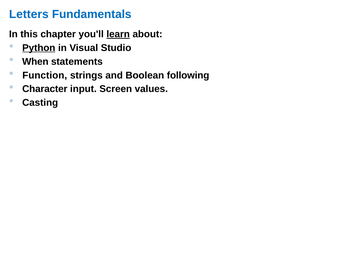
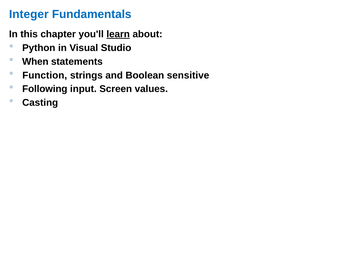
Letters: Letters -> Integer (29, 14)
Python underline: present -> none (39, 48)
following: following -> sensitive (188, 75)
Character: Character -> Following (45, 89)
